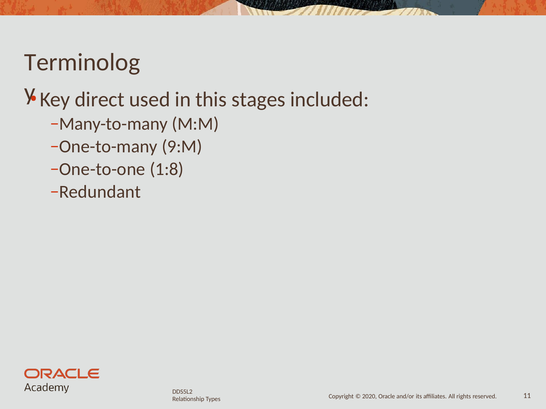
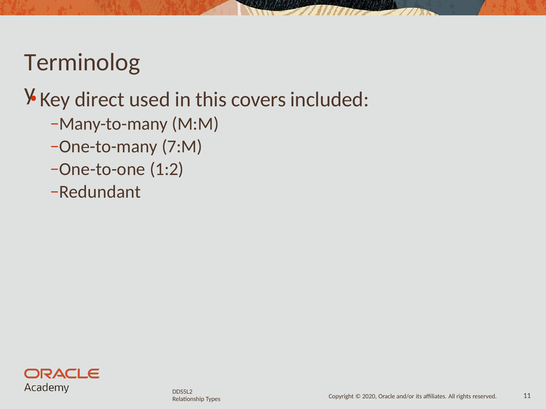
stages: stages -> covers (259, 99)
9:M: 9:M -> 7:M (182, 147)
1:8: 1:8 -> 1:2 (167, 169)
